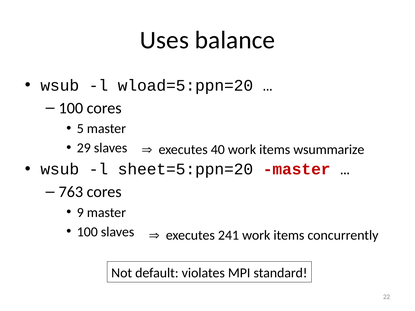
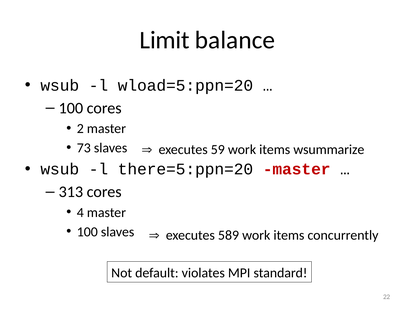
Uses: Uses -> Limit (165, 40)
5: 5 -> 2 (80, 129)
29: 29 -> 73 (84, 148)
40: 40 -> 59 (218, 150)
sheet=5:ppn=20: sheet=5:ppn=20 -> there=5:ppn=20 (185, 169)
763: 763 -> 313 (71, 192)
9: 9 -> 4 (80, 213)
241: 241 -> 589 (229, 236)
